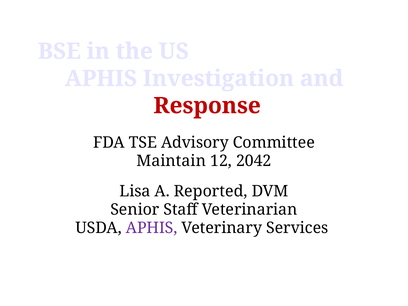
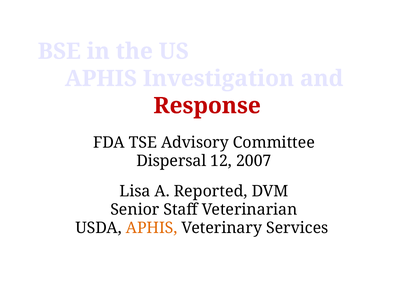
Maintain: Maintain -> Dispersal (171, 161)
2042: 2042 -> 2007 (254, 161)
APHIS colour: purple -> orange (152, 228)
